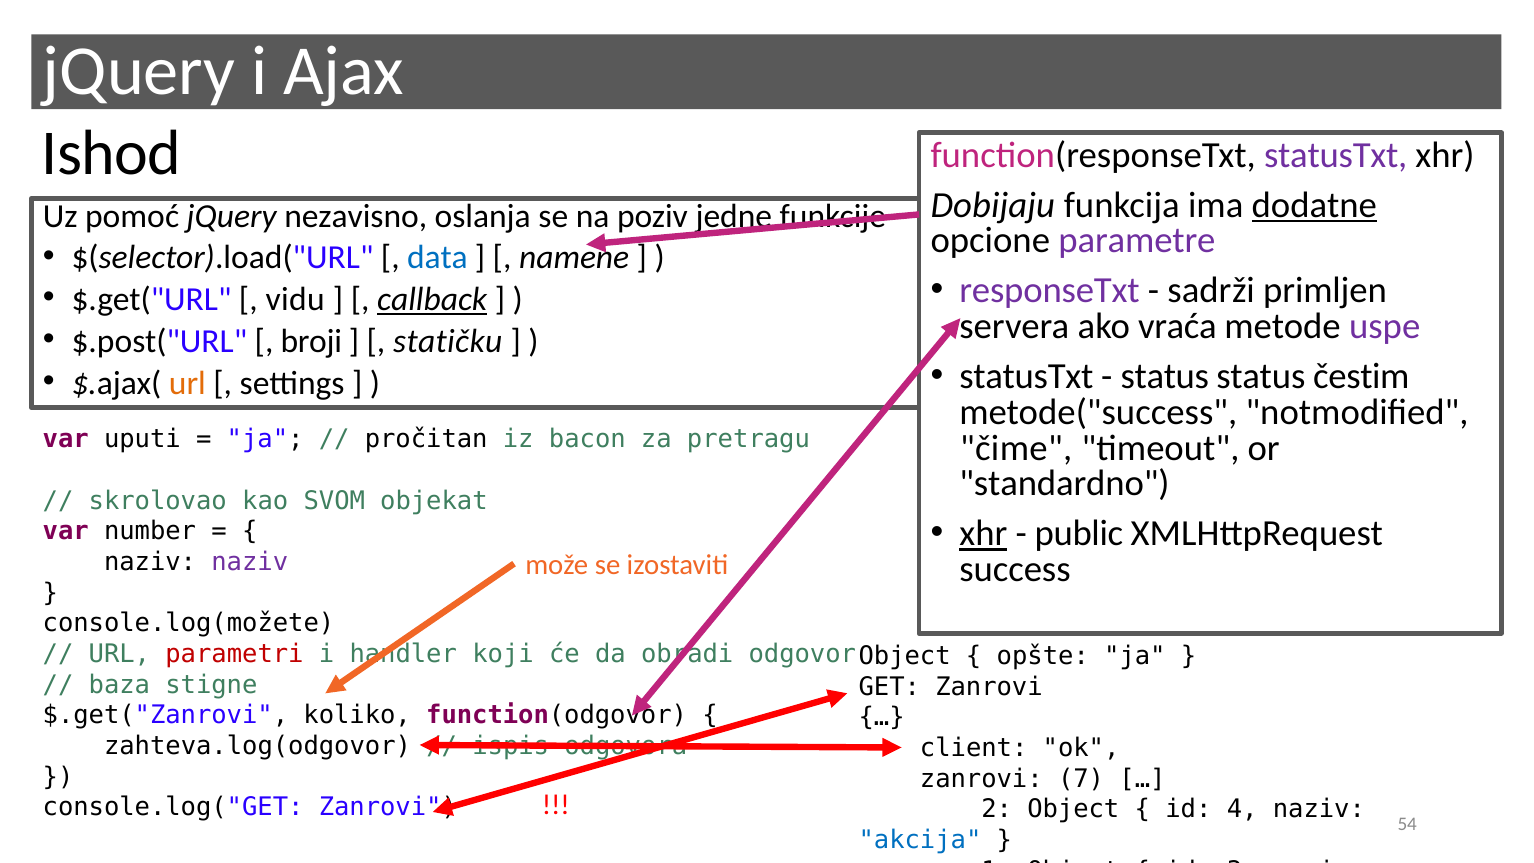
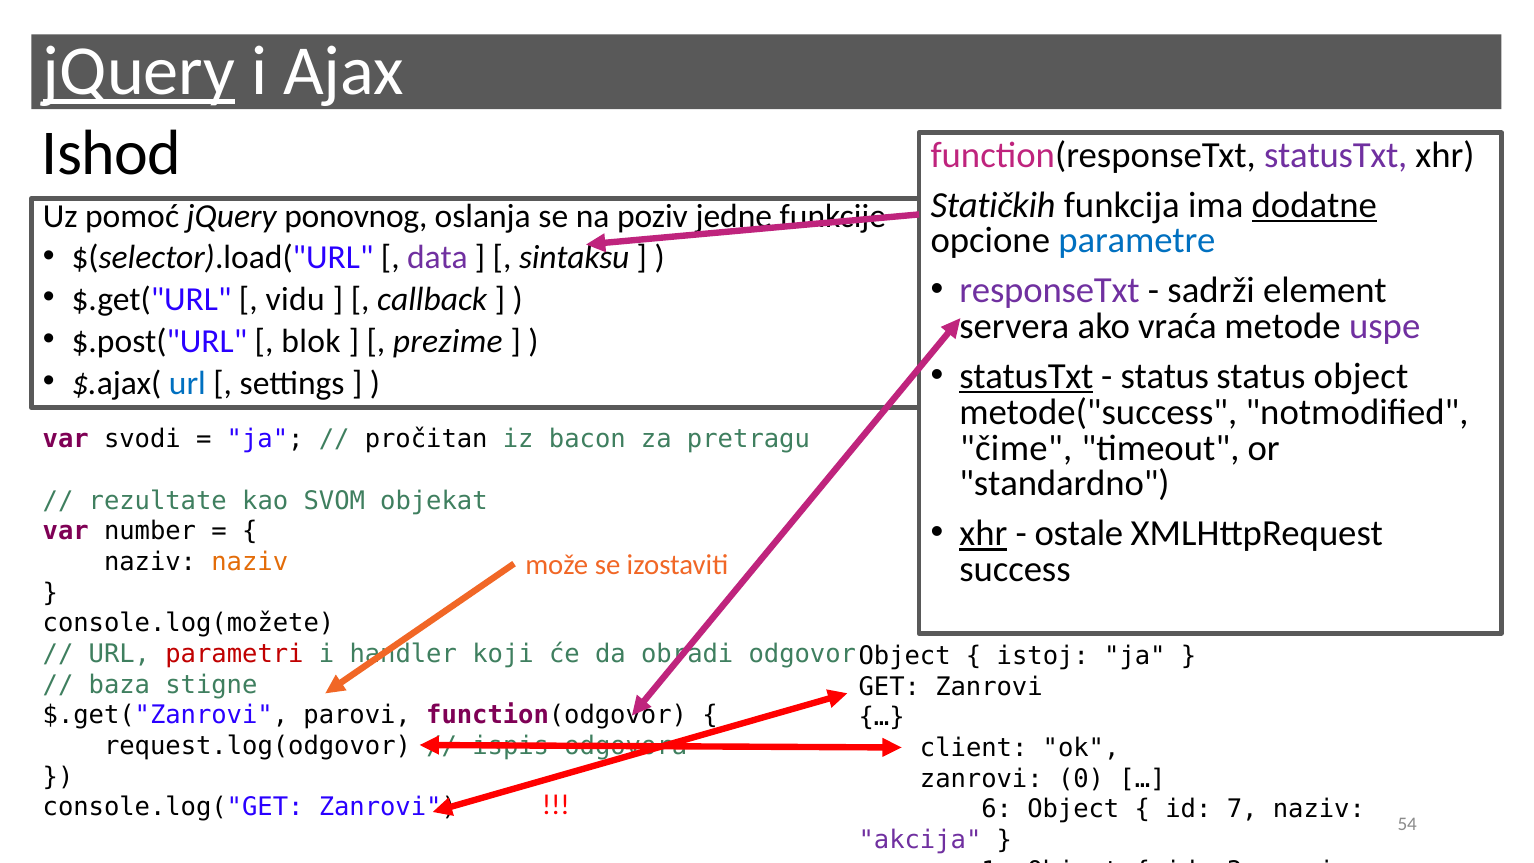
jQuery underline: none -> present (139, 71)
Dobijaju: Dobijaju -> Statičkih (993, 205)
nezavisno: nezavisno -> ponovnog (356, 216)
parametre colour: purple -> blue (1137, 241)
data colour: blue -> purple (437, 258)
namene: namene -> sintaksu (574, 258)
primljen: primljen -> element (1325, 291)
callback underline: present -> none (432, 300)
broji: broji -> blok (311, 341)
statičku: statičku -> prezime (448, 341)
statusTxt underline: none -> present (1026, 377)
status čestim: čestim -> object (1361, 377)
url colour: orange -> blue (187, 383)
uputi: uputi -> svodi (142, 439)
skrolovao: skrolovao -> rezultate (158, 501)
public: public -> ostale (1079, 534)
naziv colour: purple -> orange (250, 562)
opšte: opšte -> istoj (1043, 656)
koliko: koliko -> parovi (357, 715)
zahteva.log(odgovor: zahteva.log(odgovor -> request.log(odgovor (258, 746)
7: 7 -> 0 (1081, 779)
2: 2 -> 6 (997, 809)
4: 4 -> 7 (1242, 809)
akcija colour: blue -> purple (920, 840)
